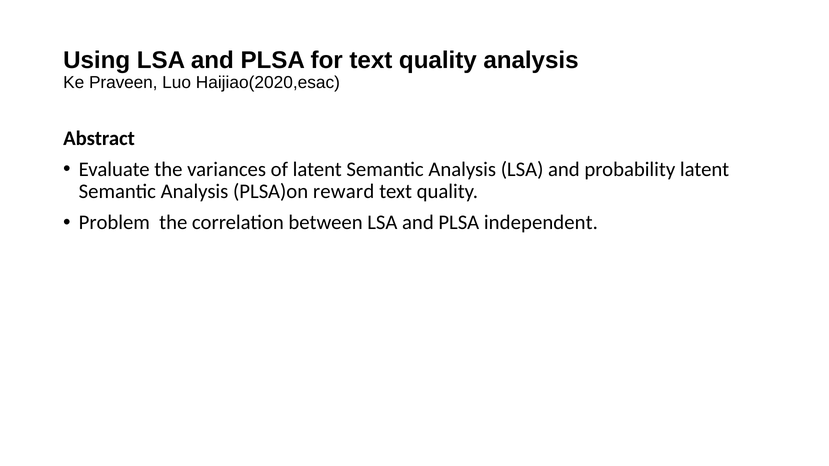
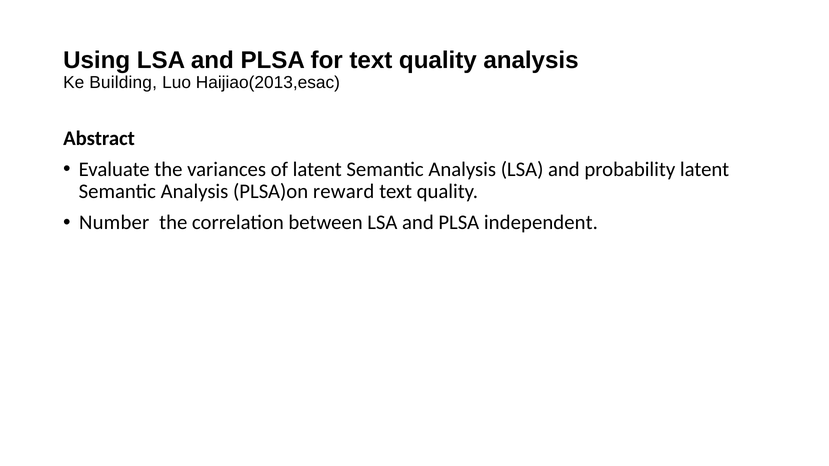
Praveen: Praveen -> Building (123, 83)
Haijiao(2020,esac: Haijiao(2020,esac -> Haijiao(2013,esac (268, 83)
Problem: Problem -> Number (114, 223)
